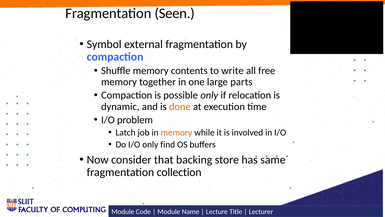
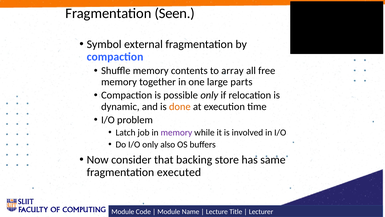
write: write -> array (232, 71)
memory colour: orange -> purple (176, 132)
find: find -> also (168, 144)
collection: collection -> executed (179, 172)
